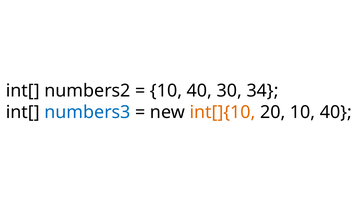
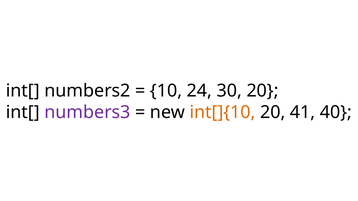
40: 40 -> 24 (199, 91)
30 34: 34 -> 20 (263, 91)
numbers3 colour: blue -> purple (87, 112)
20 10: 10 -> 41 (303, 112)
